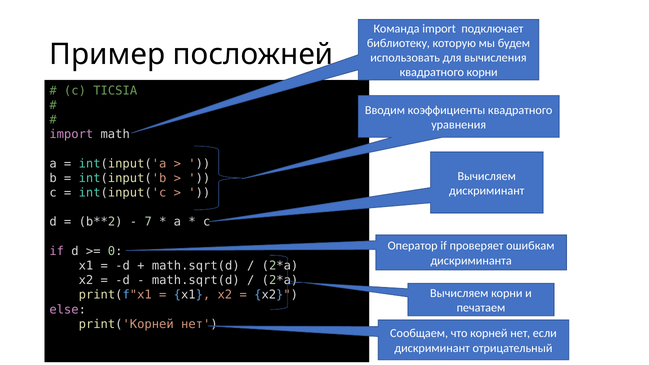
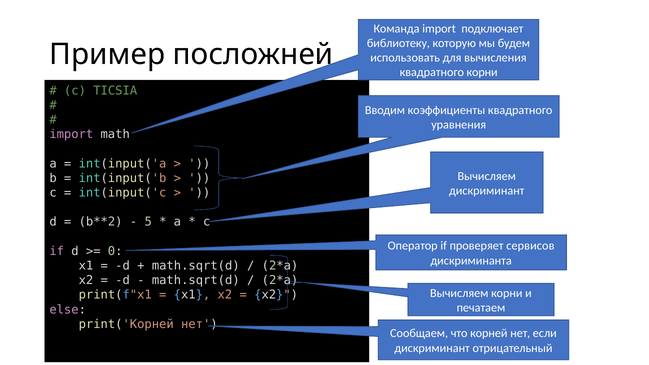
7: 7 -> 5 (148, 222)
ошибкам: ошибкам -> сервисов (530, 246)
